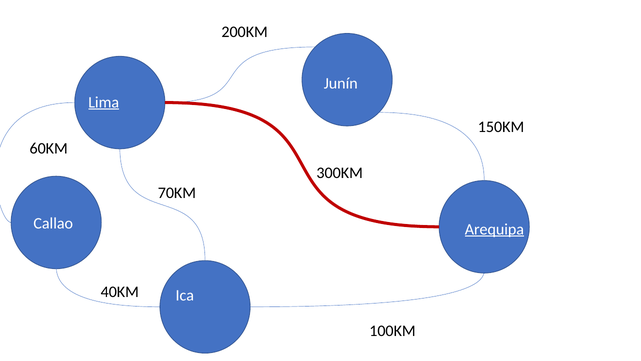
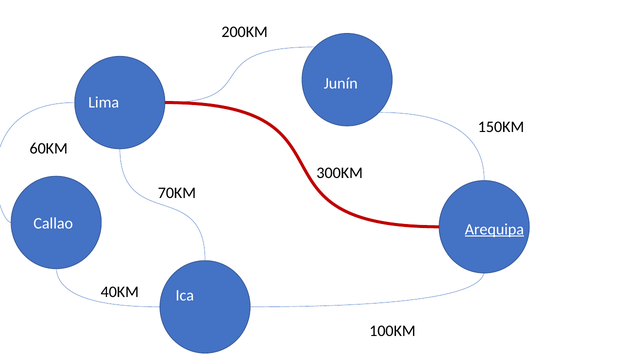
Lima underline: present -> none (104, 102)
